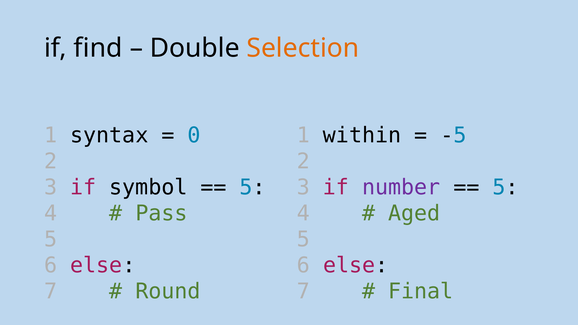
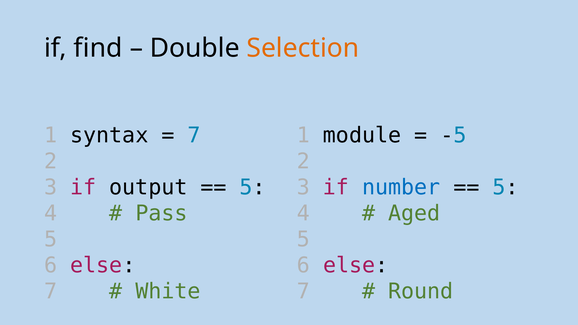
0: 0 -> 7 (194, 135)
within: within -> module (362, 135)
symbol: symbol -> output (148, 187)
number colour: purple -> blue (401, 187)
Round: Round -> White (168, 292)
Final: Final -> Round (421, 292)
